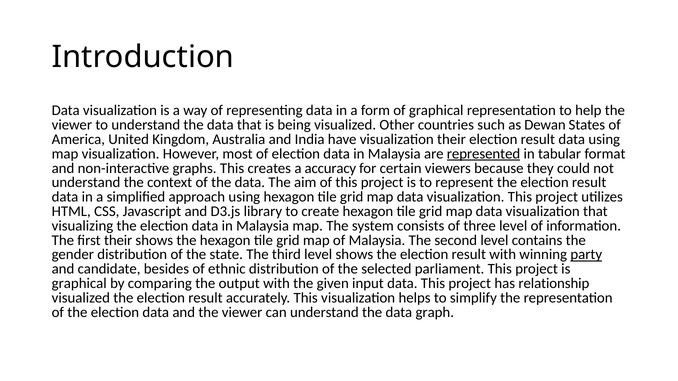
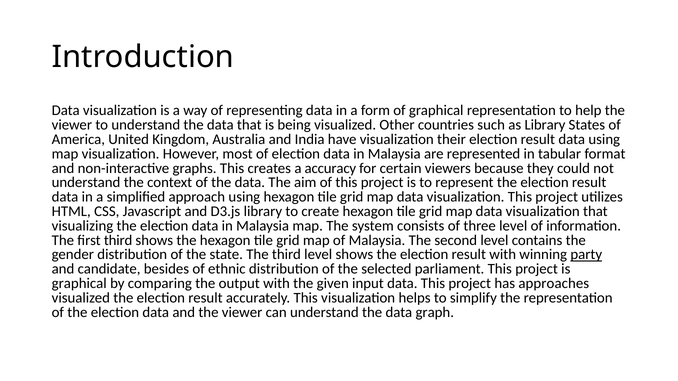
as Dewan: Dewan -> Library (545, 125)
represented underline: present -> none (484, 154)
first their: their -> third (118, 240)
relationship: relationship -> approaches (554, 284)
